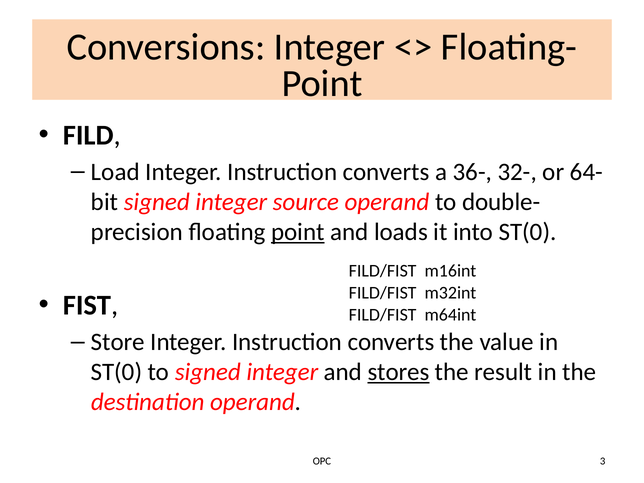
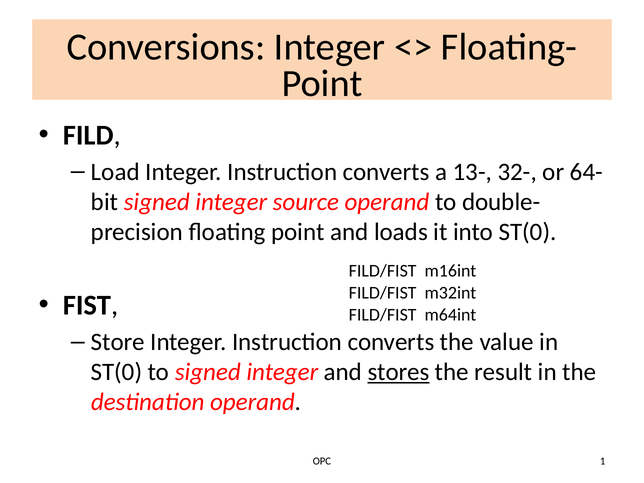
36-: 36- -> 13- (472, 172)
point underline: present -> none (298, 232)
3: 3 -> 1 (603, 461)
